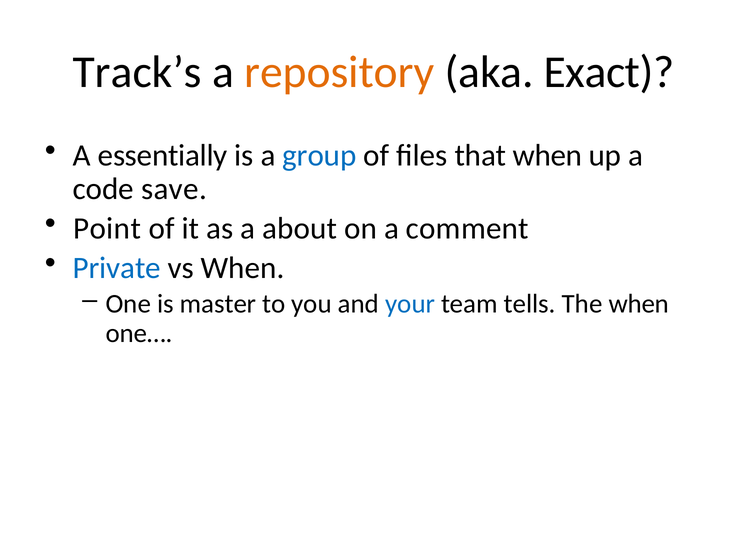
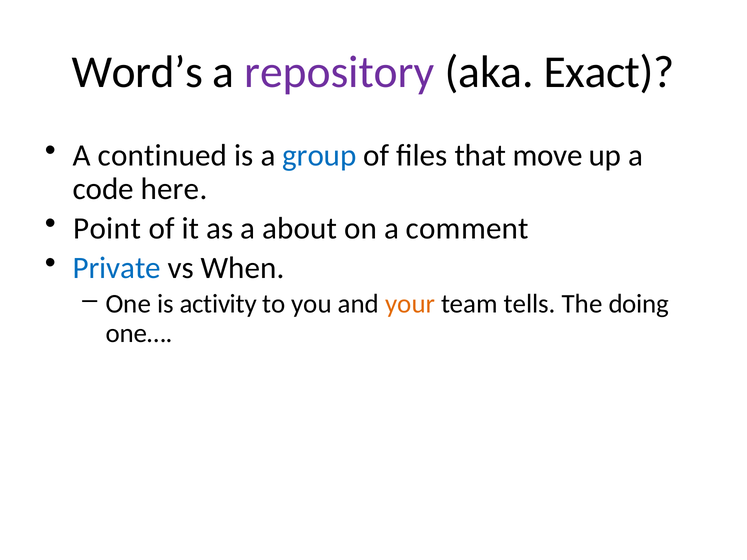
Track’s: Track’s -> Word’s (137, 72)
repository colour: orange -> purple (339, 72)
essentially: essentially -> continued (162, 155)
that when: when -> move (548, 155)
save: save -> here (174, 189)
master: master -> activity (218, 304)
your colour: blue -> orange (410, 304)
The when: when -> doing (639, 304)
